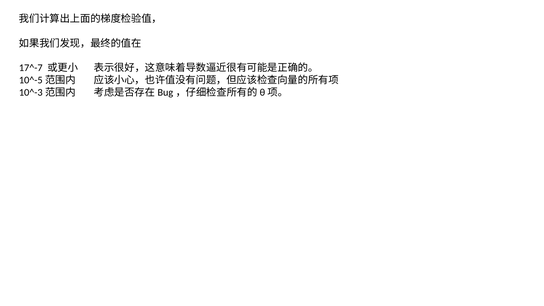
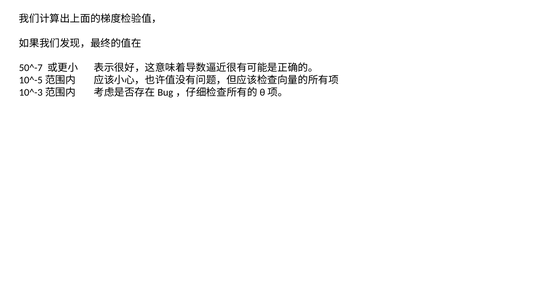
17^-7: 17^-7 -> 50^-7 (31, 68)
